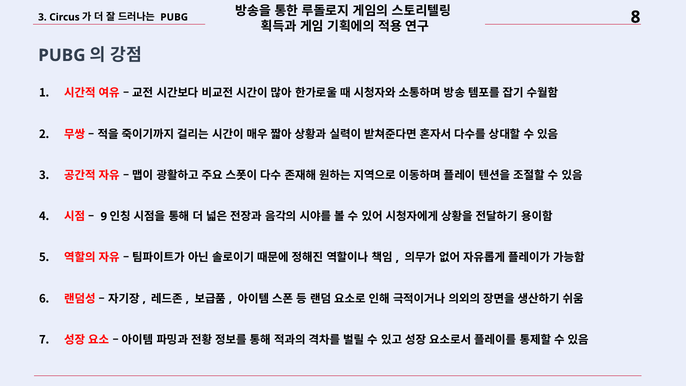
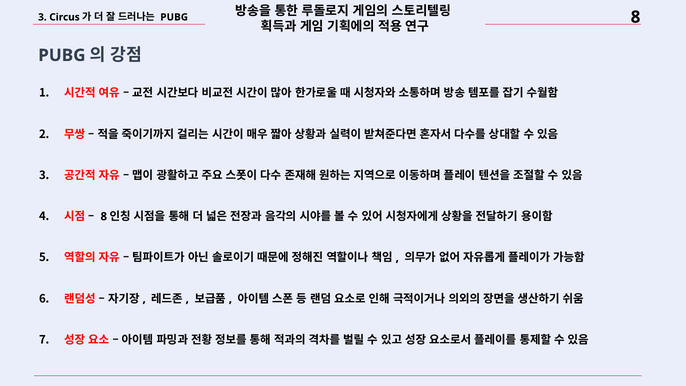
9: 9 -> 8 (104, 216)
